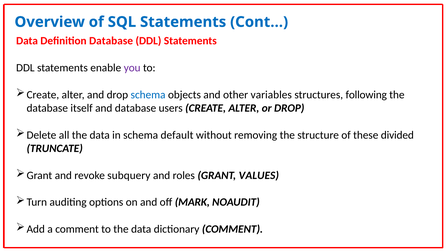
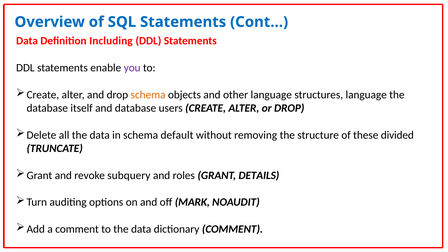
Definition Database: Database -> Including (111, 41)
schema colour: blue -> orange (148, 95)
other variables: variables -> language (271, 95)
structures following: following -> language (366, 95)
VALUES: VALUES -> DETAILS (259, 175)
